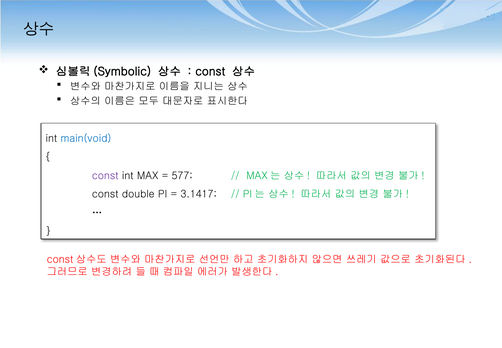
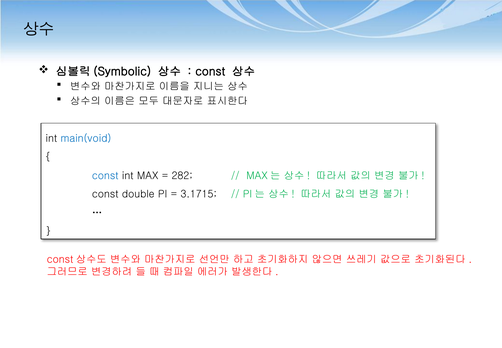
const colour: purple -> blue (105, 175)
577: 577 -> 282 (182, 175)
3.1417: 3.1417 -> 3.1715 (199, 194)
